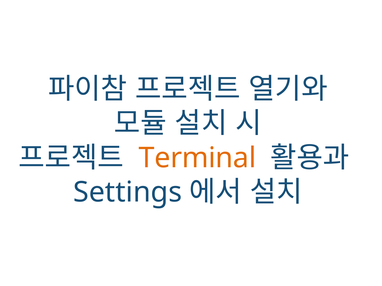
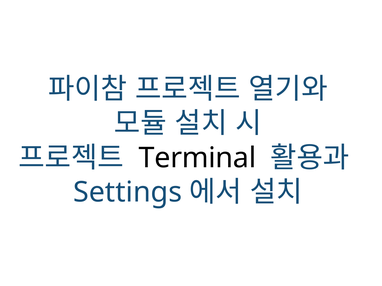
Terminal colour: orange -> black (197, 158)
